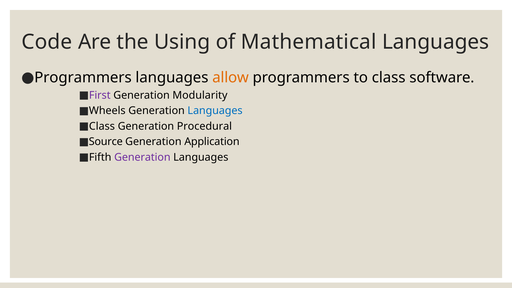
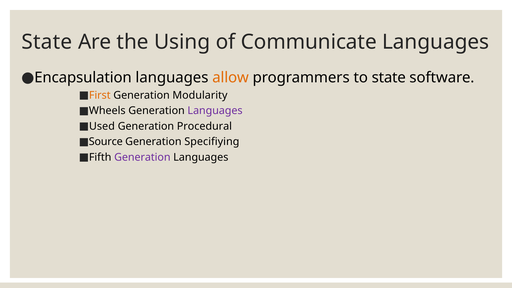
Code: Code -> State (47, 42)
Mathematical: Mathematical -> Communicate (309, 42)
Programmers: Programmers -> Encapsulation (83, 77)
to class: class -> state (389, 77)
First colour: purple -> orange (100, 95)
Languages colour: blue -> purple (215, 111)
Class: Class -> Used (102, 126)
Application: Application -> Specifiying (212, 142)
